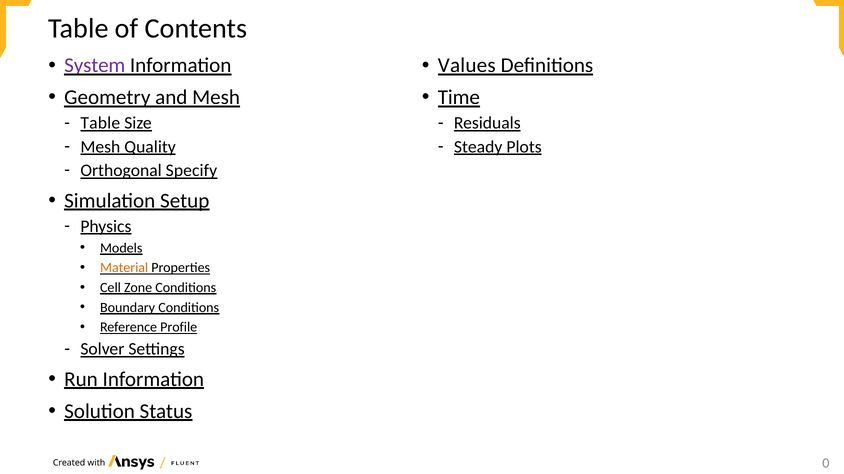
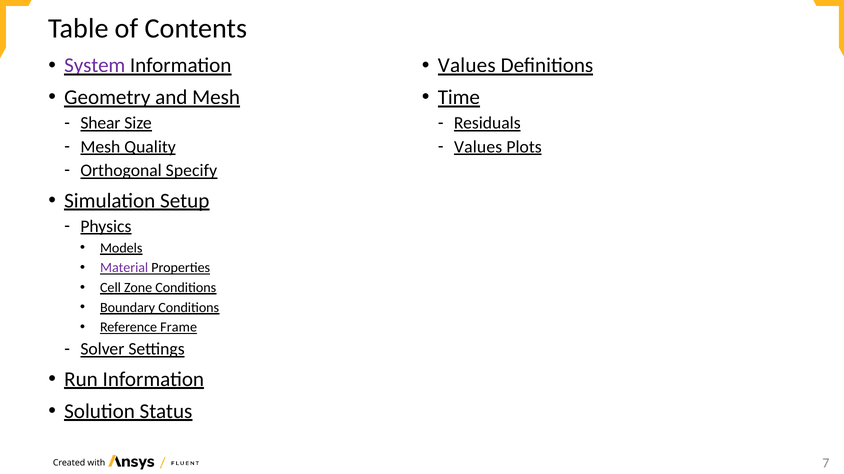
Table: Table -> Shear (100, 123)
Steady: Steady -> Values (478, 147)
Material colour: orange -> purple (124, 268)
Profile: Profile -> Frame (179, 328)
0: 0 -> 7 (826, 464)
